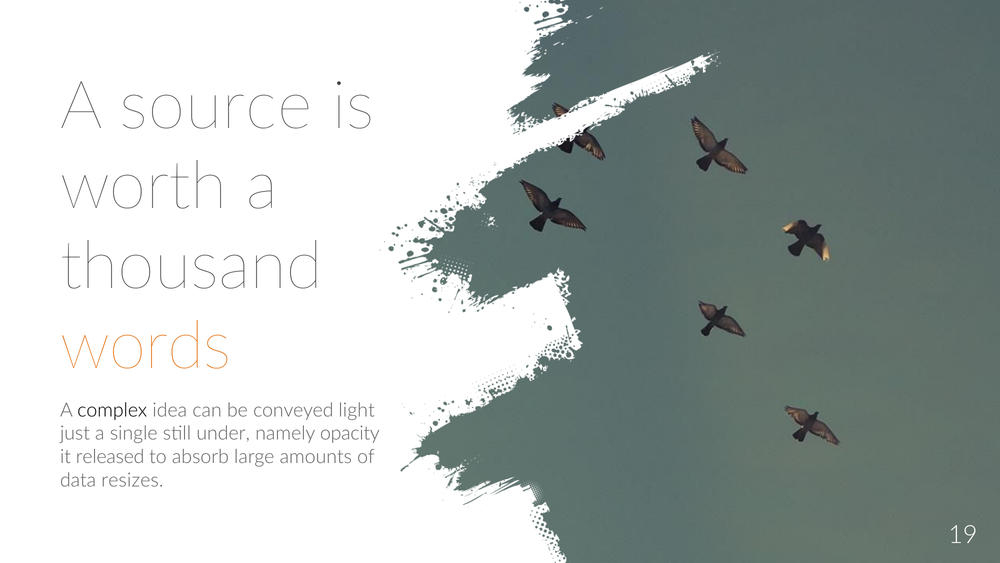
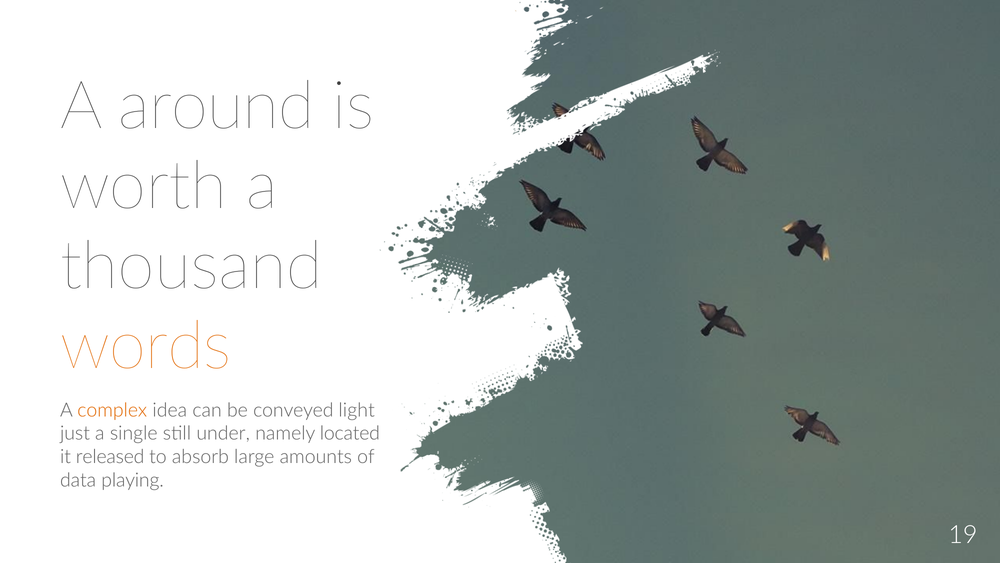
source: source -> around (217, 106)
complex colour: black -> orange (112, 410)
opacity: opacity -> located (350, 433)
resizes: resizes -> playing (133, 480)
